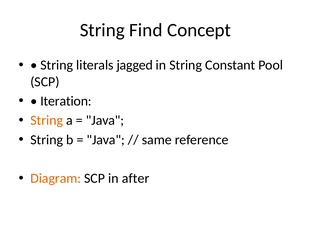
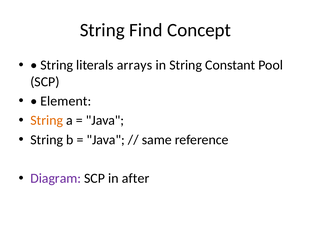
jagged: jagged -> arrays (135, 65)
Iteration: Iteration -> Element (66, 101)
Diagram colour: orange -> purple (56, 179)
